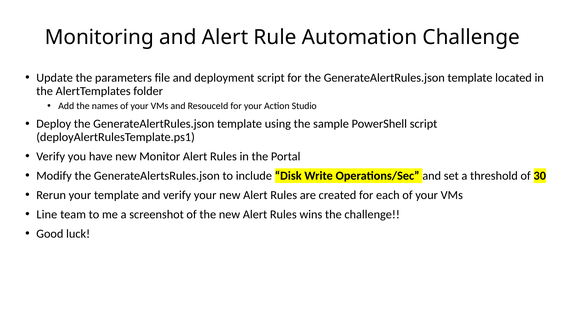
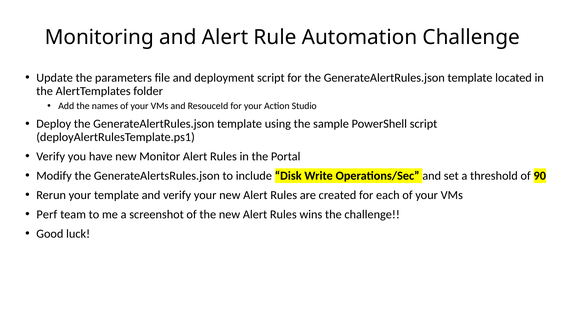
30: 30 -> 90 (540, 176)
Line: Line -> Perf (47, 215)
